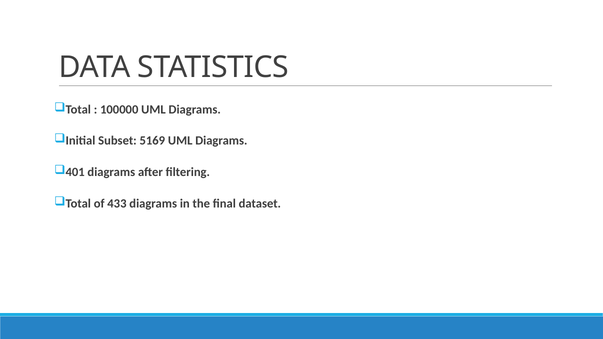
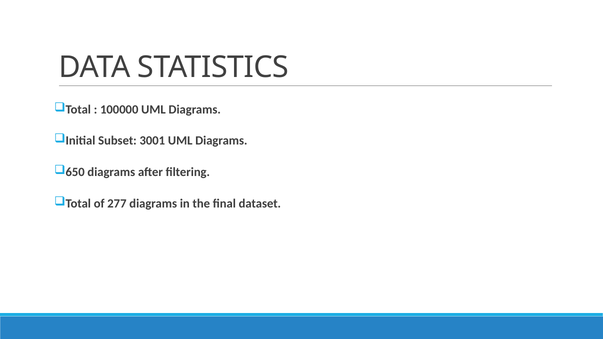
5169: 5169 -> 3001 (152, 141)
401: 401 -> 650 (75, 172)
433: 433 -> 277 (117, 204)
